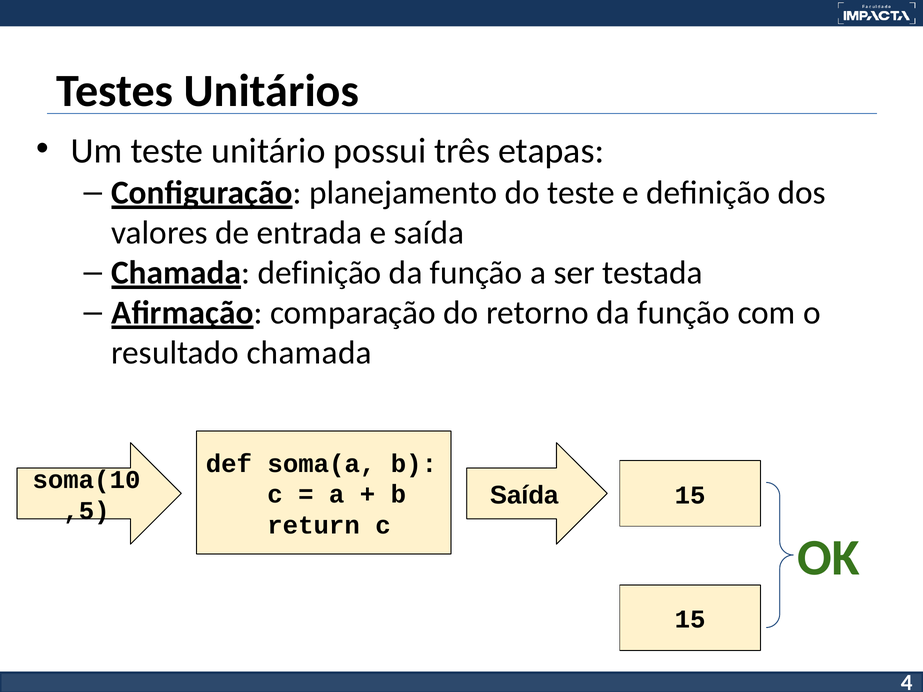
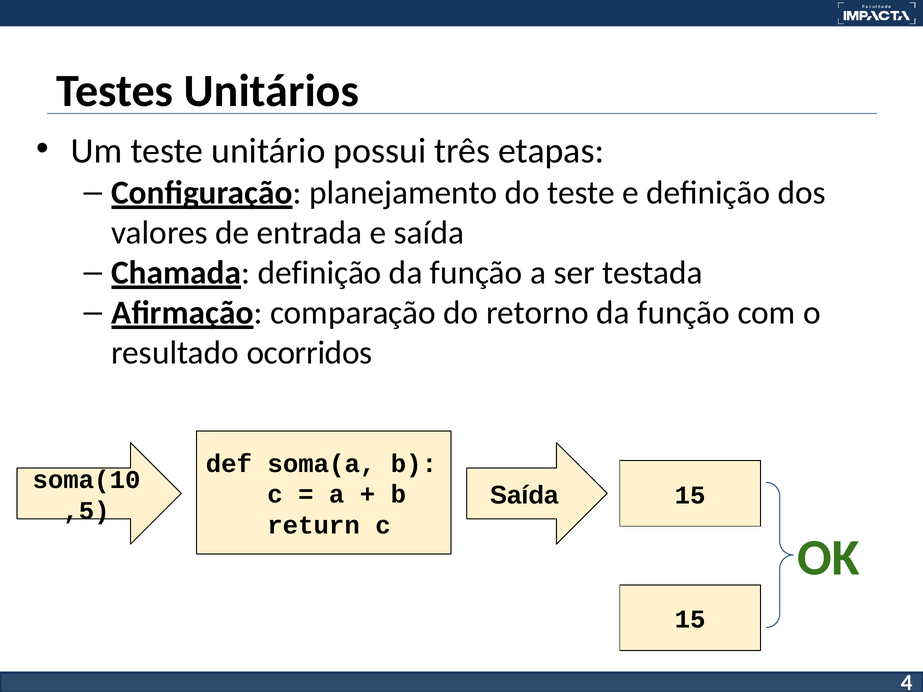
resultado chamada: chamada -> ocorridos (310, 353)
